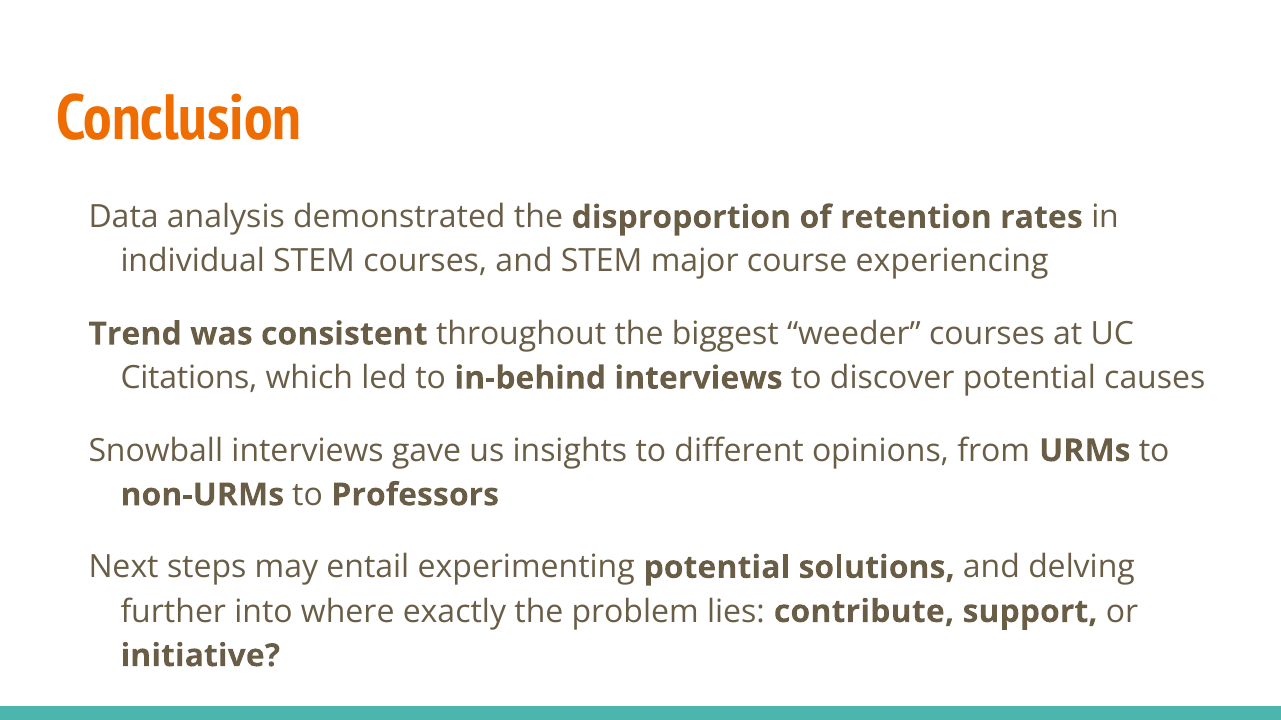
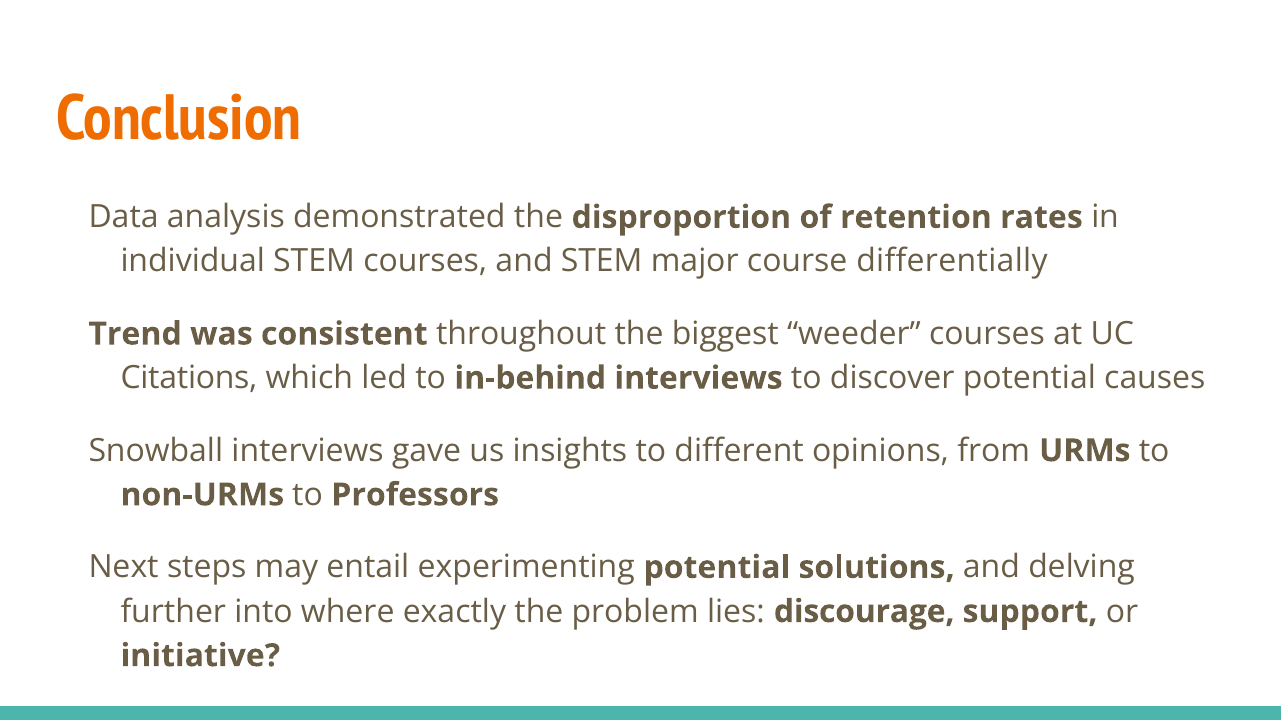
experiencing: experiencing -> differentially (952, 262)
contribute: contribute -> discourage (864, 612)
